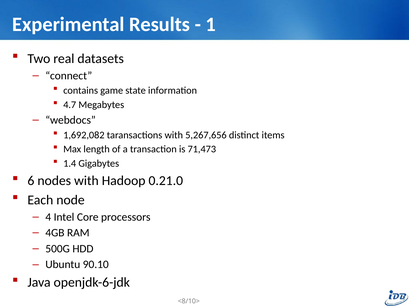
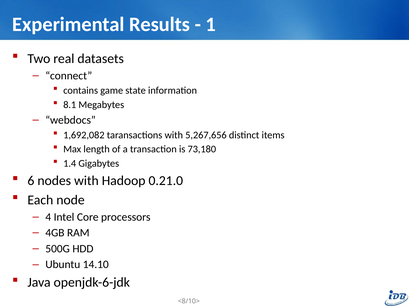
4.7: 4.7 -> 8.1 (70, 105)
71,473: 71,473 -> 73,180 (202, 150)
90.10: 90.10 -> 14.10 (96, 265)
